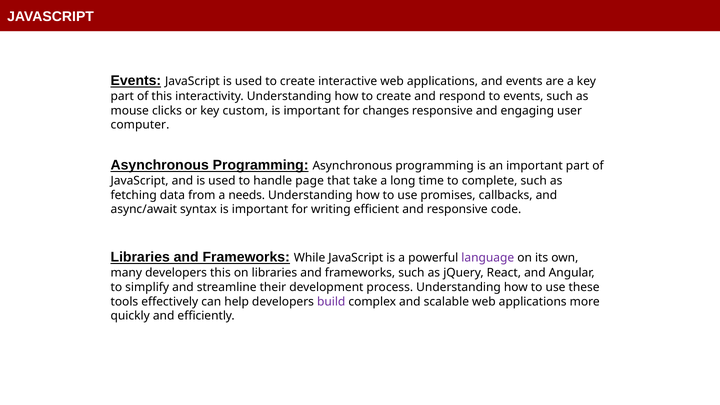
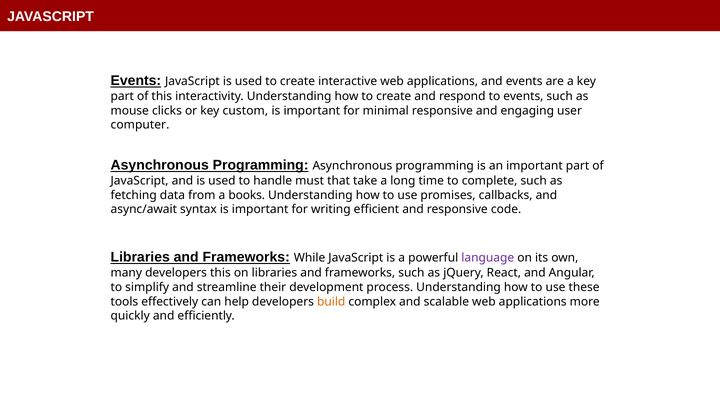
changes: changes -> minimal (386, 111)
page: page -> must (310, 181)
needs: needs -> books (247, 195)
build colour: purple -> orange (331, 302)
